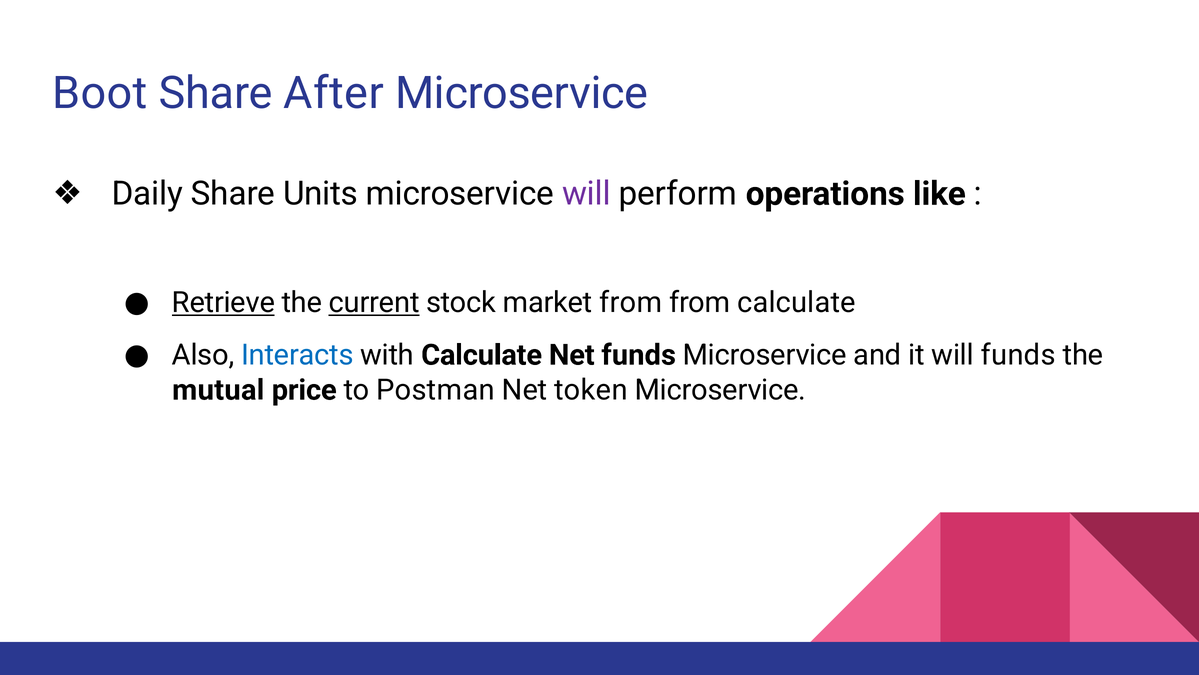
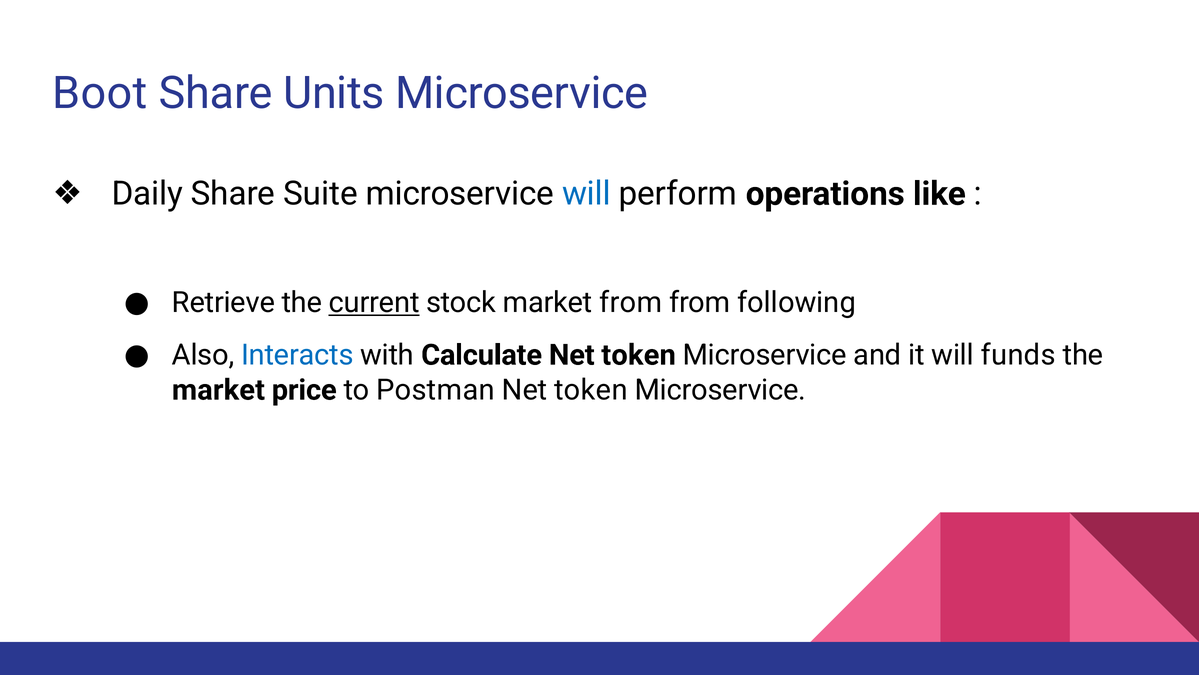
After: After -> Units (334, 93)
Units: Units -> Suite (320, 194)
will colour: purple -> blue (586, 194)
Retrieve underline: present -> none (223, 302)
from calculate: calculate -> following (797, 302)
Calculate Net funds: funds -> token (639, 355)
mutual: mutual -> market (218, 390)
